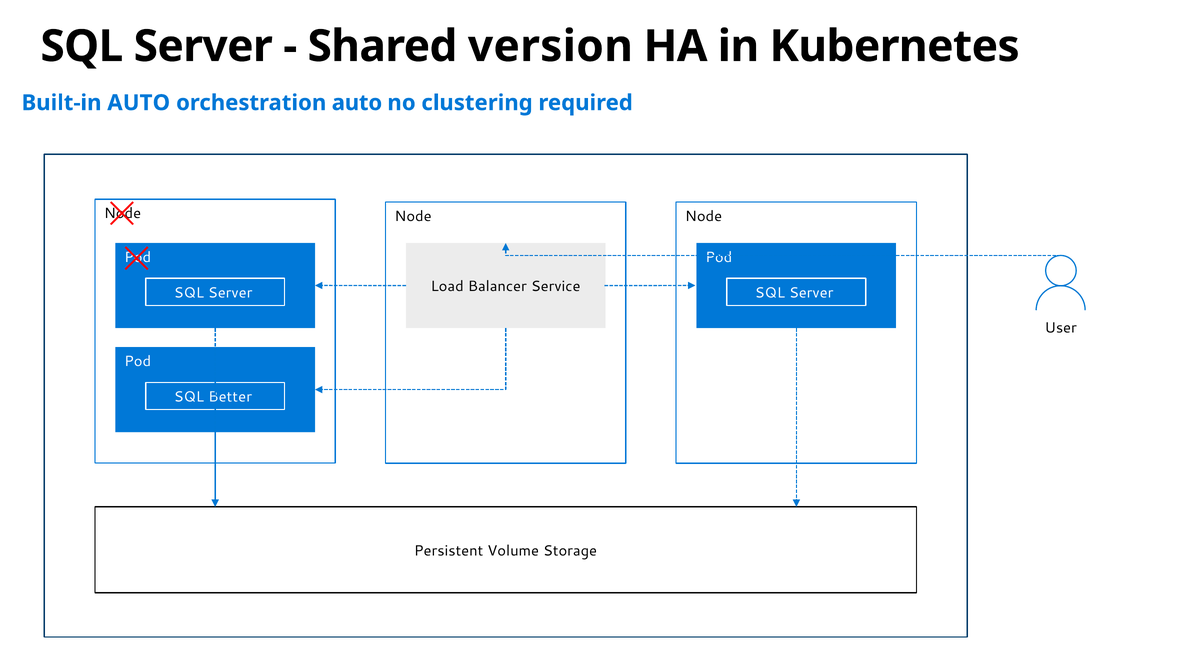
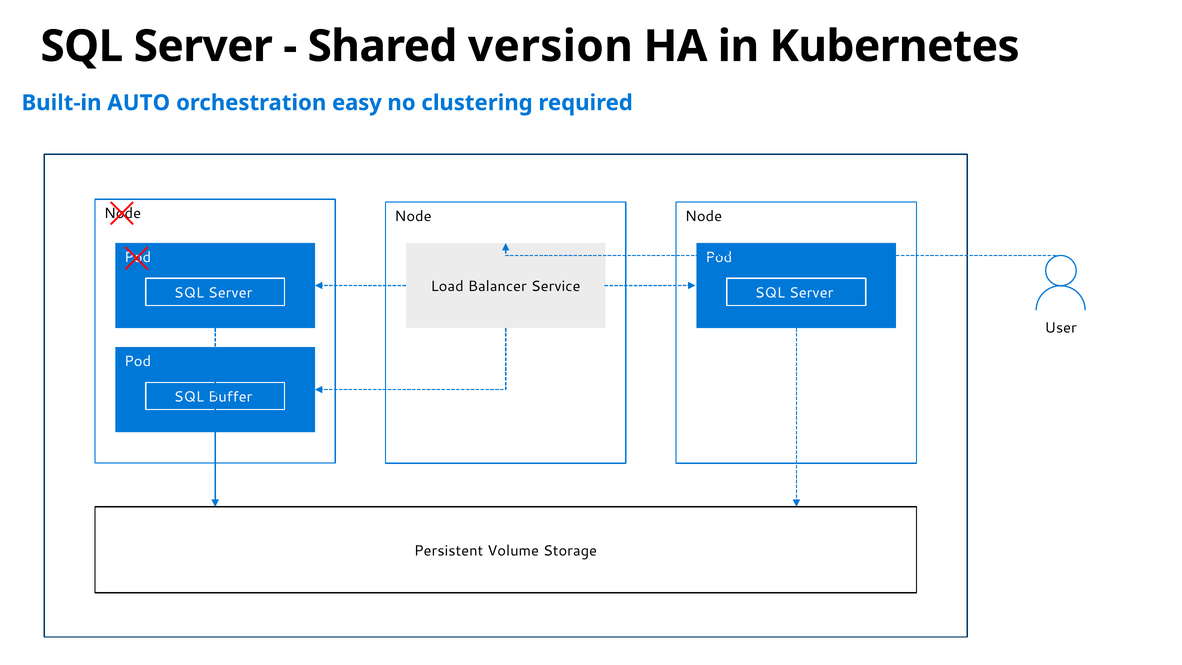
orchestration auto: auto -> easy (357, 103)
Better: Better -> Buffer (230, 397)
